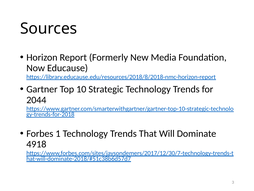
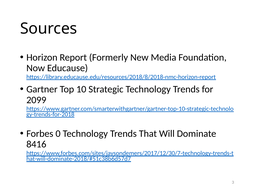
2044: 2044 -> 2099 (36, 100)
1: 1 -> 0 (58, 133)
4918: 4918 -> 8416 (36, 144)
